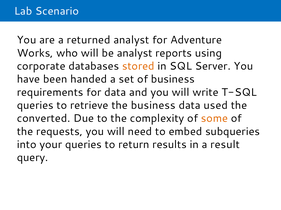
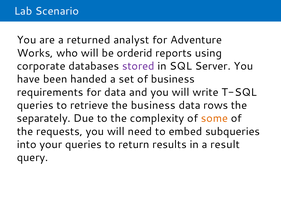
be analyst: analyst -> orderid (135, 53)
stored colour: orange -> purple (138, 66)
used: used -> rows (216, 106)
converted: converted -> separately (44, 119)
